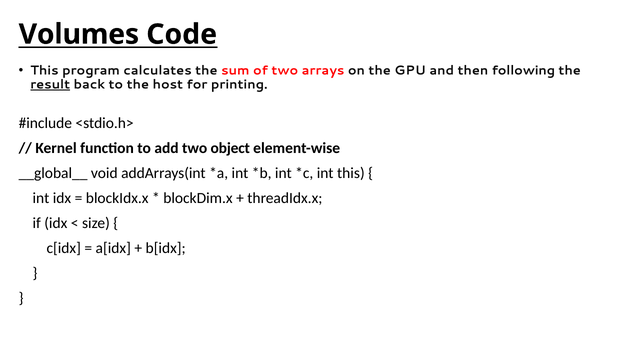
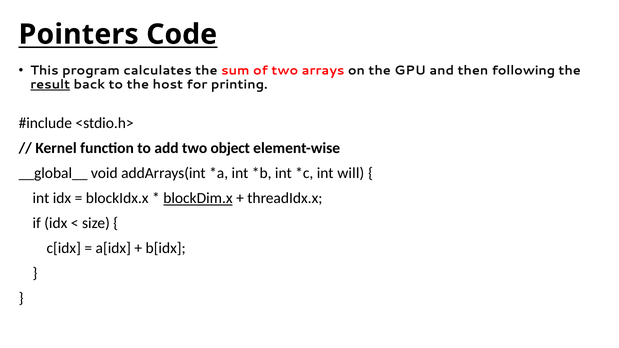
Volumes: Volumes -> Pointers (79, 34)
int this: this -> will (351, 173)
blockDim.x underline: none -> present (198, 198)
